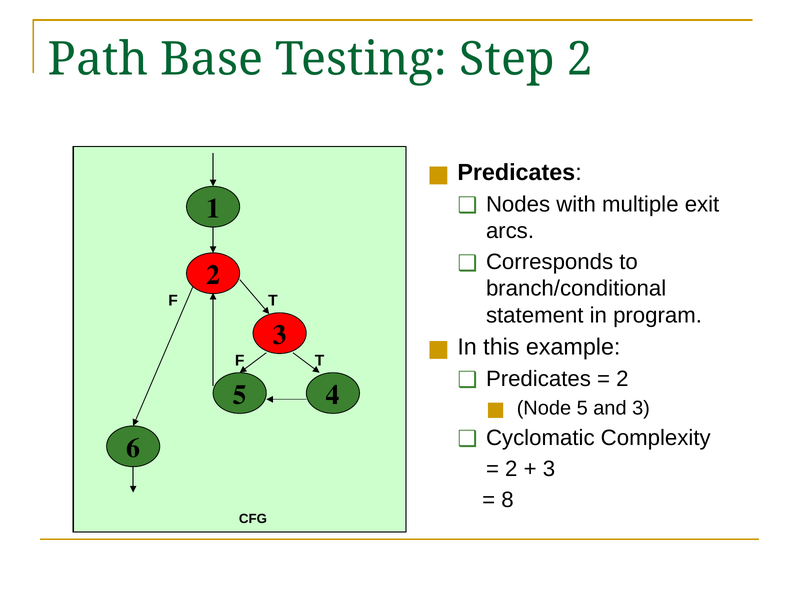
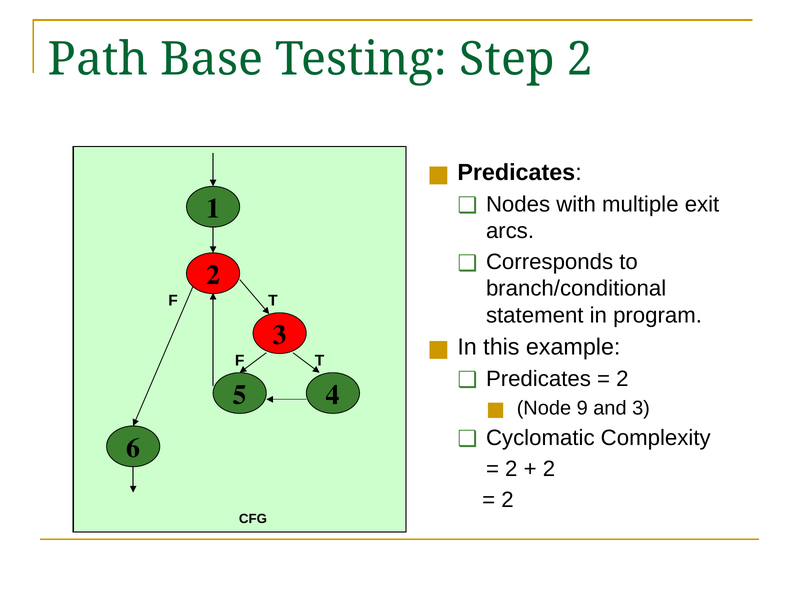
Node 5: 5 -> 9 (582, 408)
3: 3 -> 2 (549, 469)
8: 8 -> 2 (507, 500)
